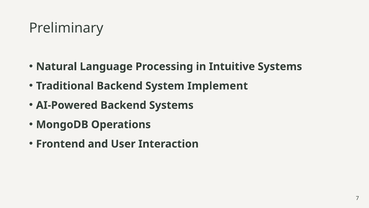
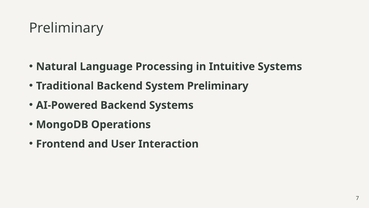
System Implement: Implement -> Preliminary (218, 86)
